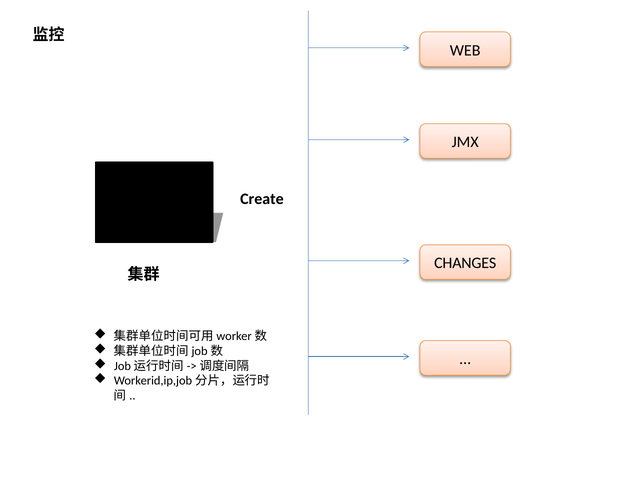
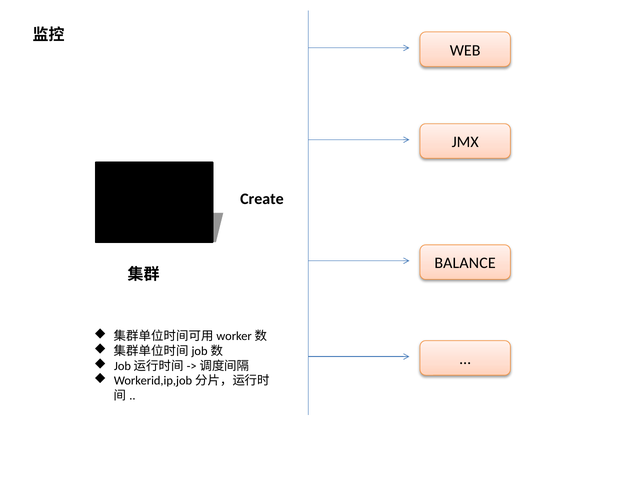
CHANGES: CHANGES -> BALANCE (465, 263)
